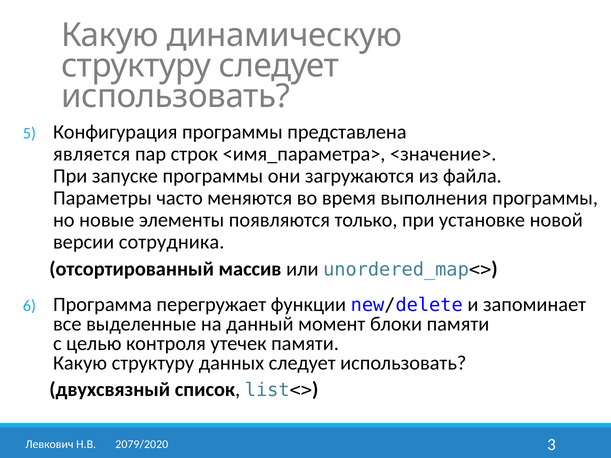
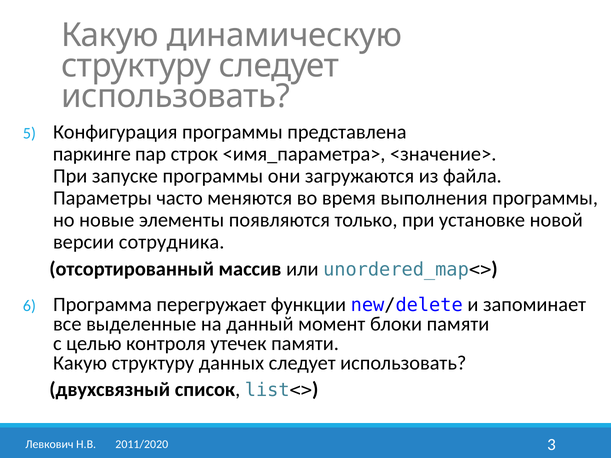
является: является -> паркинге (92, 154)
2079/2020: 2079/2020 -> 2011/2020 (142, 445)
